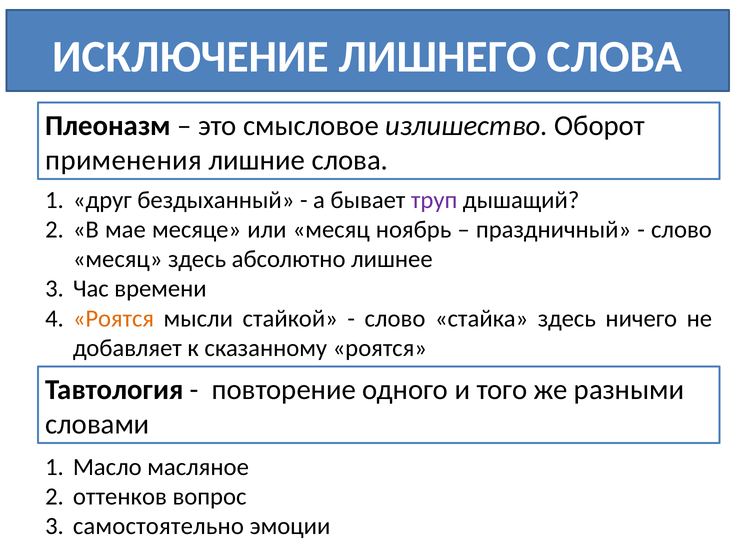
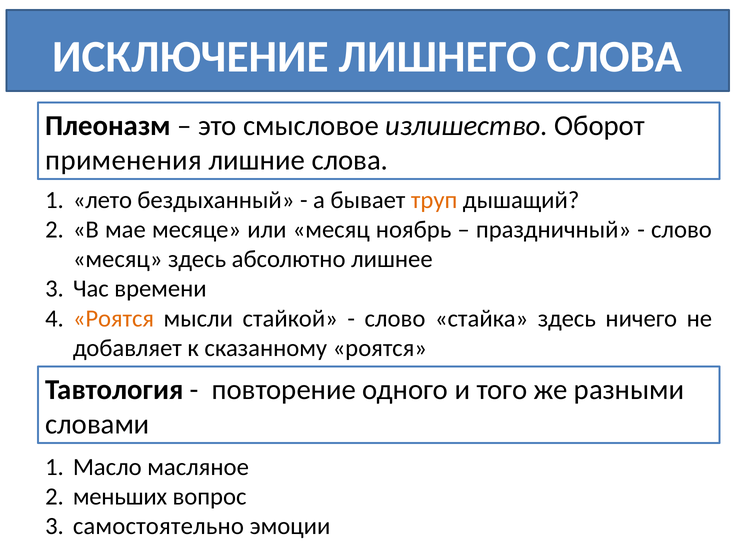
друг: друг -> лето (102, 200)
труп colour: purple -> orange (434, 200)
оттенков: оттенков -> меньших (120, 497)
